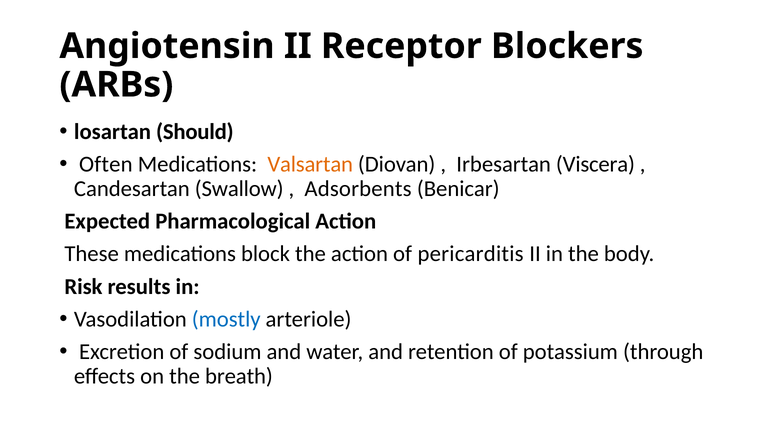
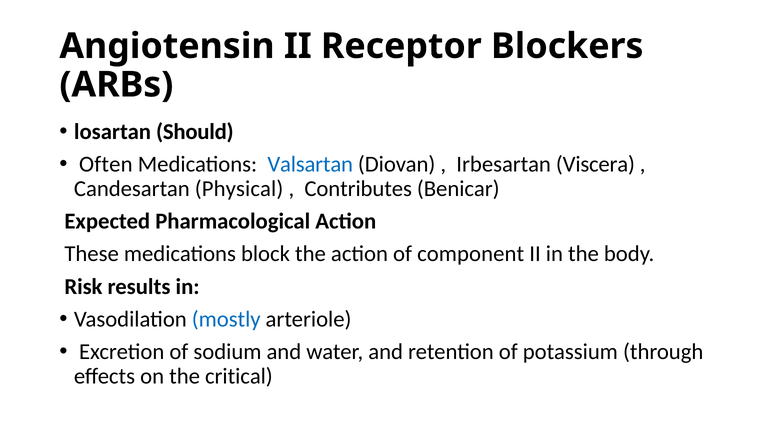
Valsartan colour: orange -> blue (310, 164)
Swallow: Swallow -> Physical (239, 189)
Adsorbents: Adsorbents -> Contributes (358, 189)
pericarditis: pericarditis -> component (471, 254)
breath: breath -> critical (239, 376)
